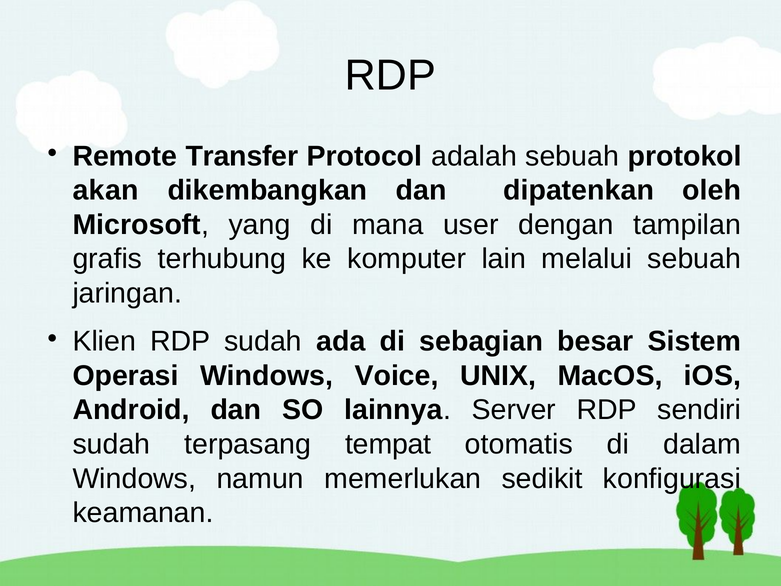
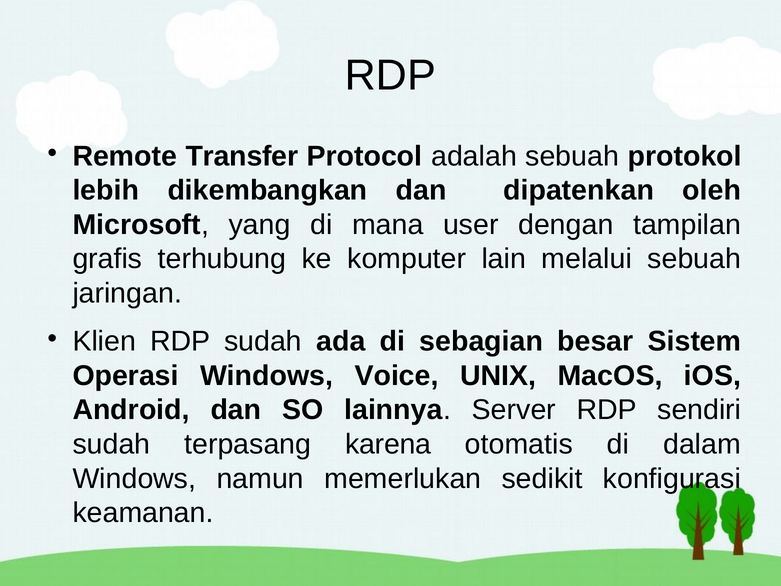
akan: akan -> lebih (106, 190)
tempat: tempat -> karena (388, 444)
